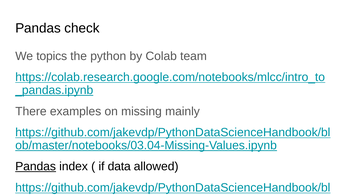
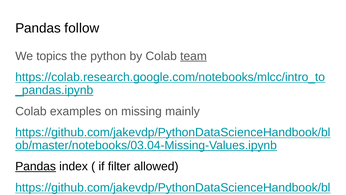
check: check -> follow (82, 28)
team underline: none -> present (194, 56)
There: There -> Colab (31, 111)
data: data -> filter (119, 166)
